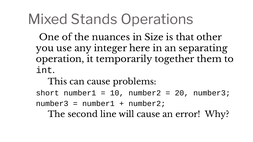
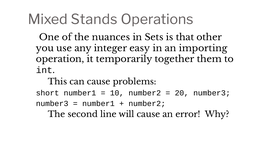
Size: Size -> Sets (154, 37)
here: here -> easy (140, 48)
separating: separating -> importing (203, 48)
